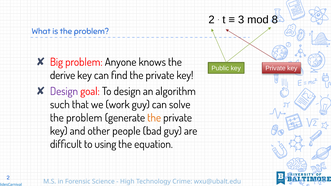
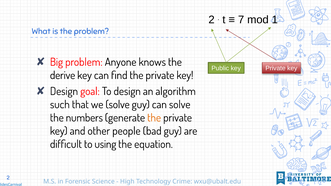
3: 3 -> 7 (241, 20)
8: 8 -> 1 (275, 20)
Design colour: purple -> black (64, 91)
we work: work -> solve (118, 105)
problem: problem -> numbers (84, 118)
